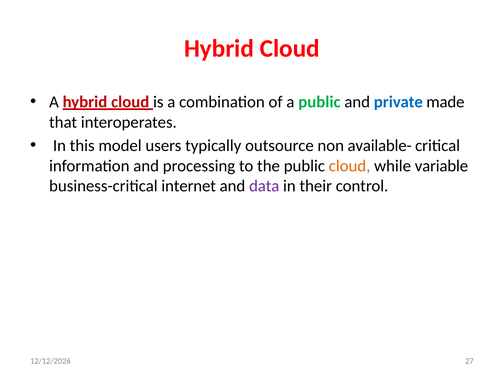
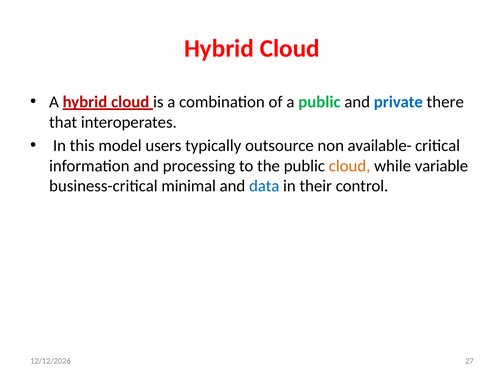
made: made -> there (445, 102)
internet: internet -> minimal (189, 186)
data colour: purple -> blue (264, 186)
